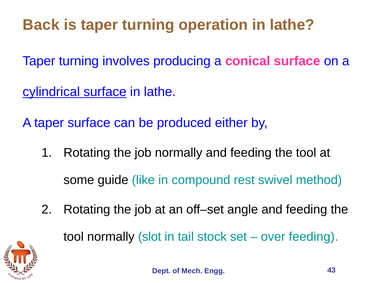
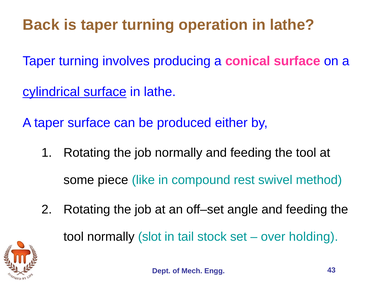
guide: guide -> piece (113, 180)
over feeding: feeding -> holding (314, 236)
